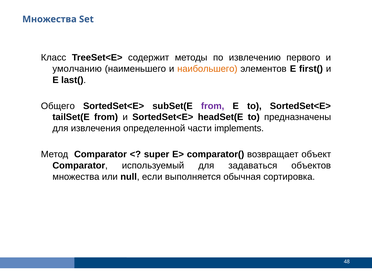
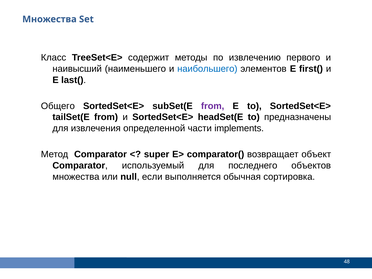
умолчанию: умолчанию -> наивысший (77, 69)
наибольшего colour: orange -> blue (207, 69)
задаваться: задаваться -> последнего (253, 166)
